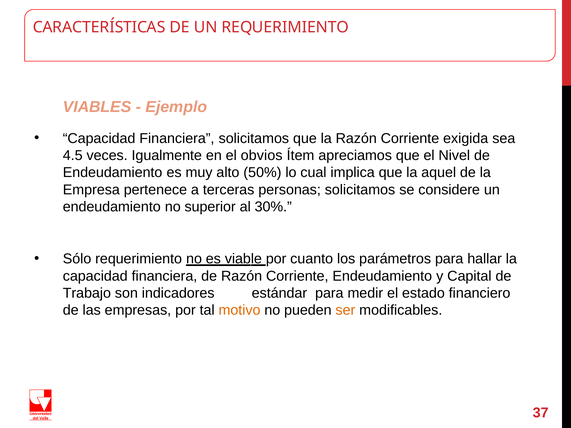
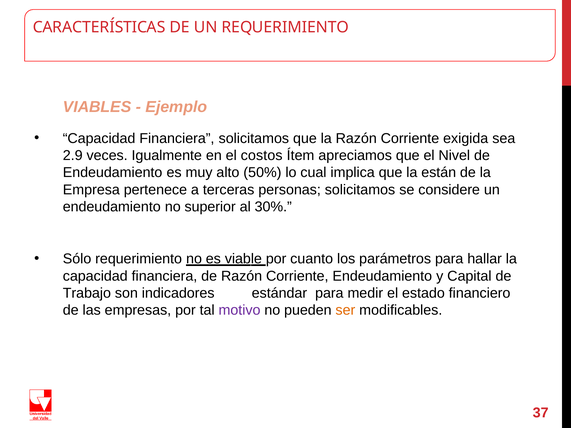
4.5: 4.5 -> 2.9 (73, 156)
obvios: obvios -> costos (262, 156)
aquel: aquel -> están (439, 173)
motivo colour: orange -> purple (240, 310)
